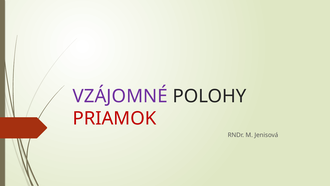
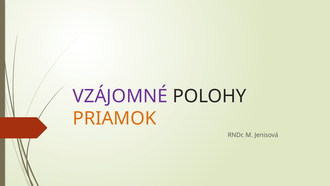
PRIAMOK colour: red -> orange (114, 118)
